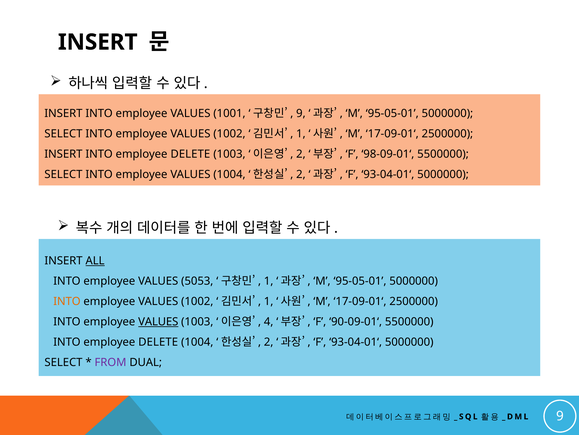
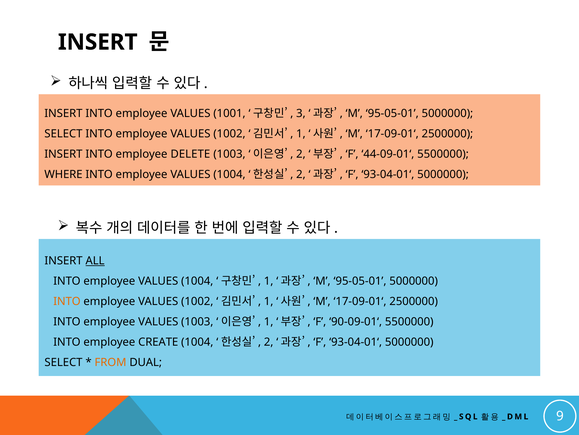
9: 9 -> 3 (301, 113)
98-09-01‘: 98-09-01‘ -> 44-09-01‘ (388, 154)
SELECT: SELECT -> WHERE (63, 174)
5053: 5053 -> 1004 (197, 281)
VALUES underline: present -> none (158, 321)
4: 4 -> 1 (269, 321)
DELETE: DELETE -> CREATE (158, 341)
FROM colour: purple -> orange (110, 362)
